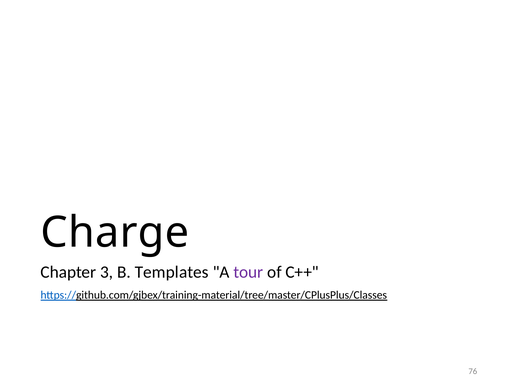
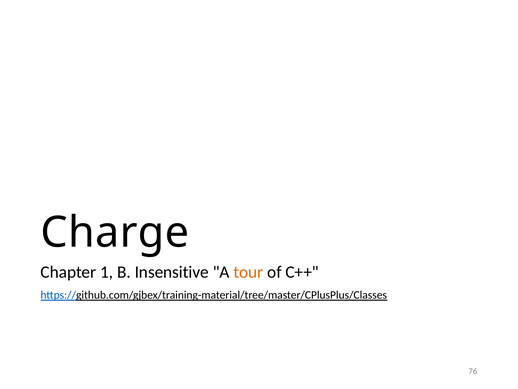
3: 3 -> 1 (107, 272)
Templates: Templates -> Insensitive (172, 272)
tour colour: purple -> orange (248, 272)
